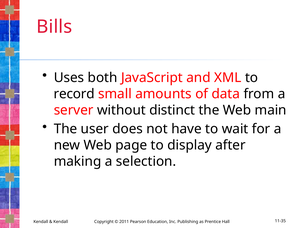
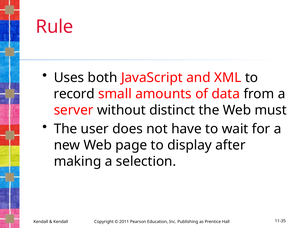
Bills: Bills -> Rule (55, 27)
main: main -> must (271, 110)
